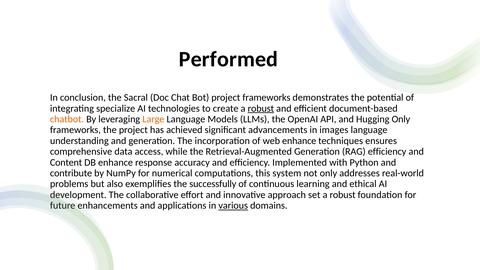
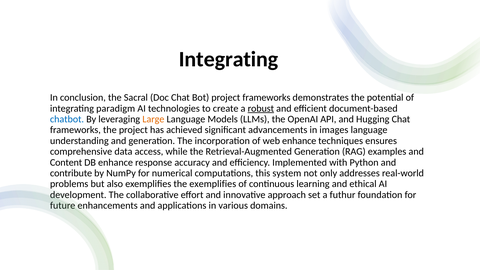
Performed: Performed -> Integrating (229, 59)
specialize: specialize -> paradigm (116, 108)
chatbot colour: orange -> blue (67, 119)
Hugging Only: Only -> Chat (401, 119)
RAG efficiency: efficiency -> examples (387, 152)
the successfully: successfully -> exemplifies (213, 184)
set a robust: robust -> futhur (343, 195)
various underline: present -> none (233, 206)
